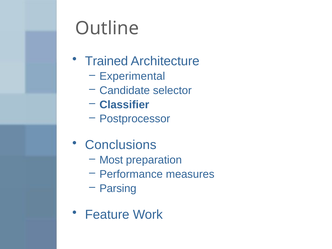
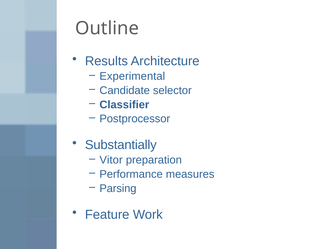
Trained: Trained -> Results (106, 61)
Conclusions: Conclusions -> Substantially (121, 145)
Most: Most -> Vitor (111, 160)
